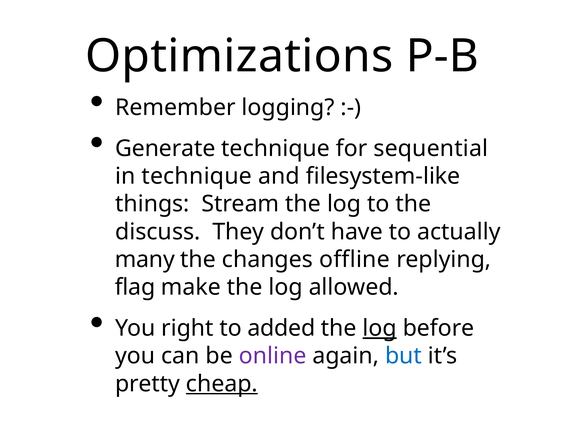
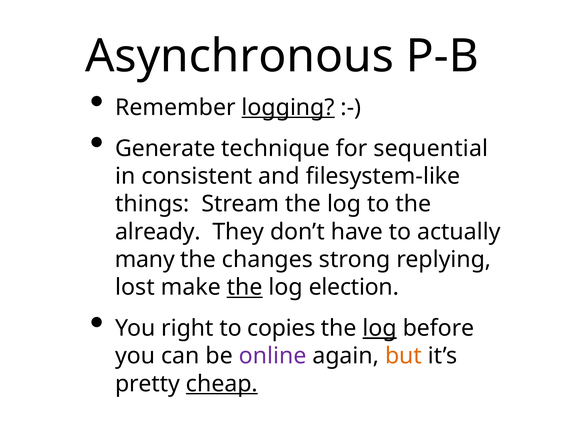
Optimizations: Optimizations -> Asynchronous (239, 56)
logging underline: none -> present (288, 107)
in technique: technique -> consistent (197, 176)
discuss: discuss -> already (158, 232)
offline: offline -> strong (355, 260)
flag: flag -> lost (135, 287)
the underline: none -> present (245, 287)
allowed: allowed -> election (354, 287)
added: added -> copies (281, 328)
but colour: blue -> orange (404, 356)
